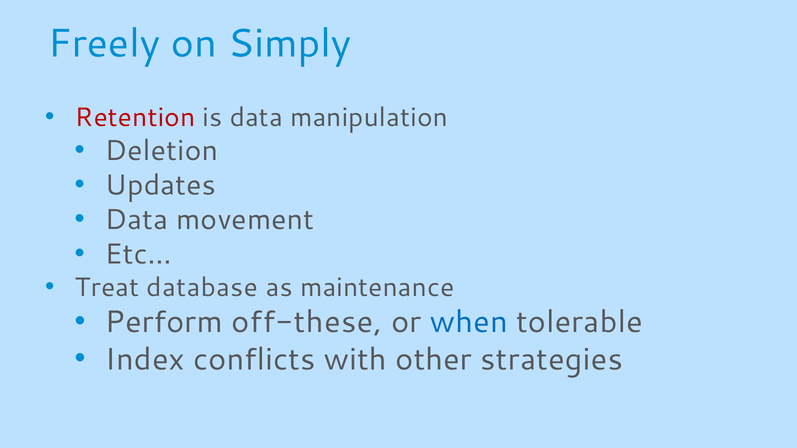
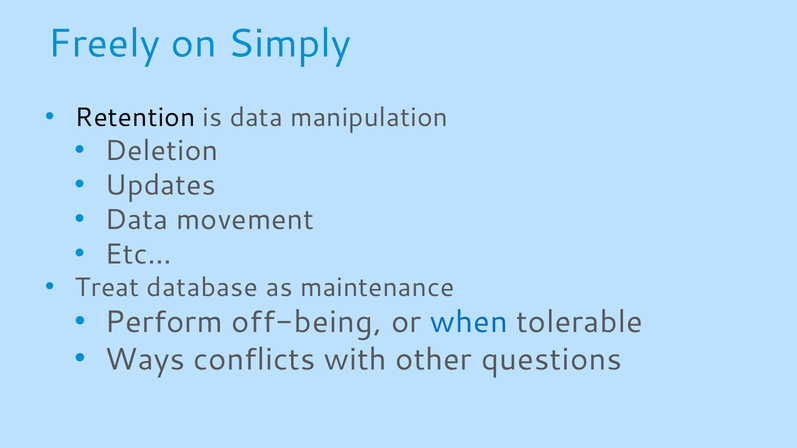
Retention colour: red -> black (135, 118)
off-these: off-these -> off-being (307, 322)
Index: Index -> Ways (145, 360)
strategies: strategies -> questions (552, 360)
